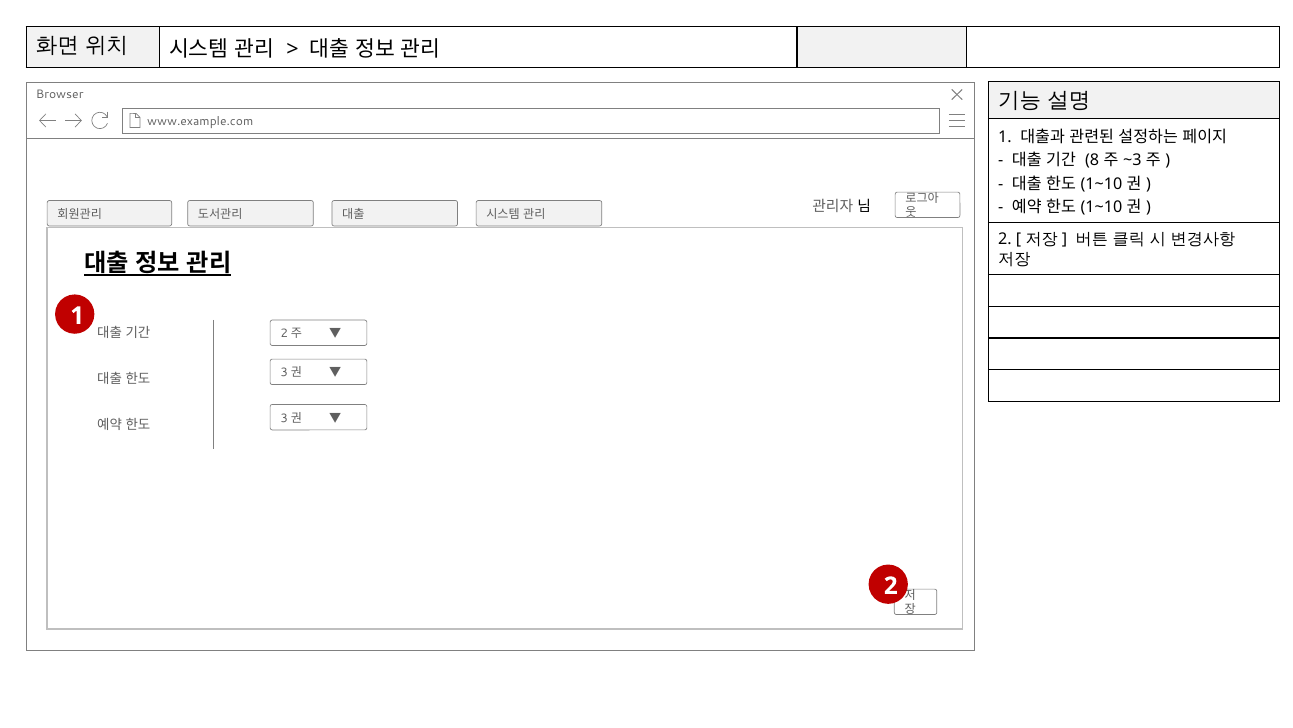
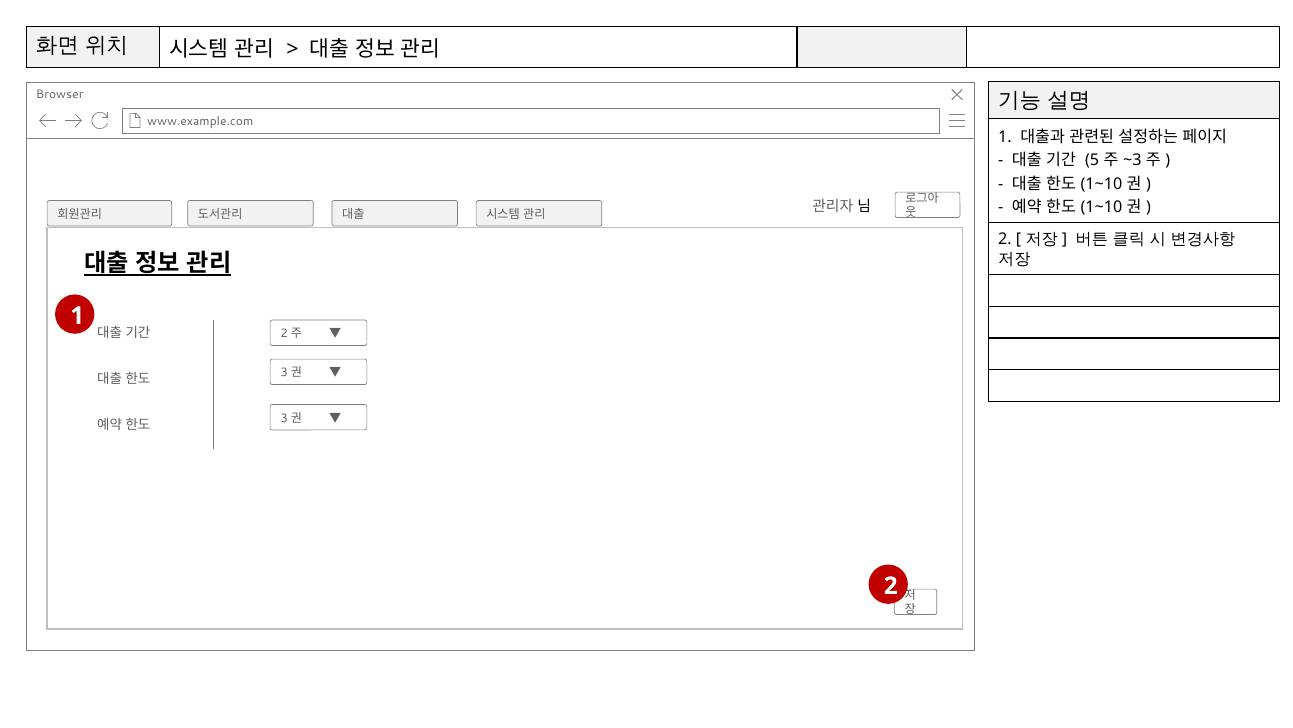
8: 8 -> 5 (1092, 160)
